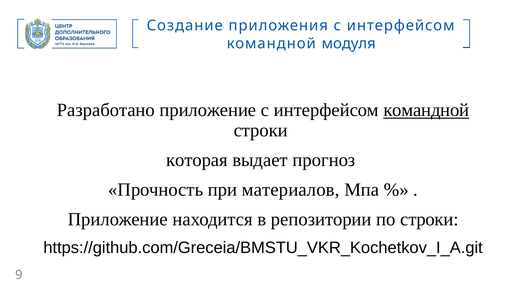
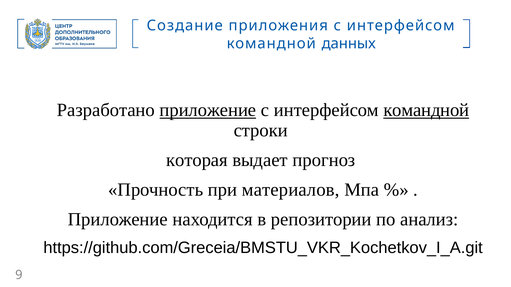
модуля: модуля -> данных (349, 44)
приложение underline: none -> present (208, 110)
по строки: строки -> анализ (429, 220)
